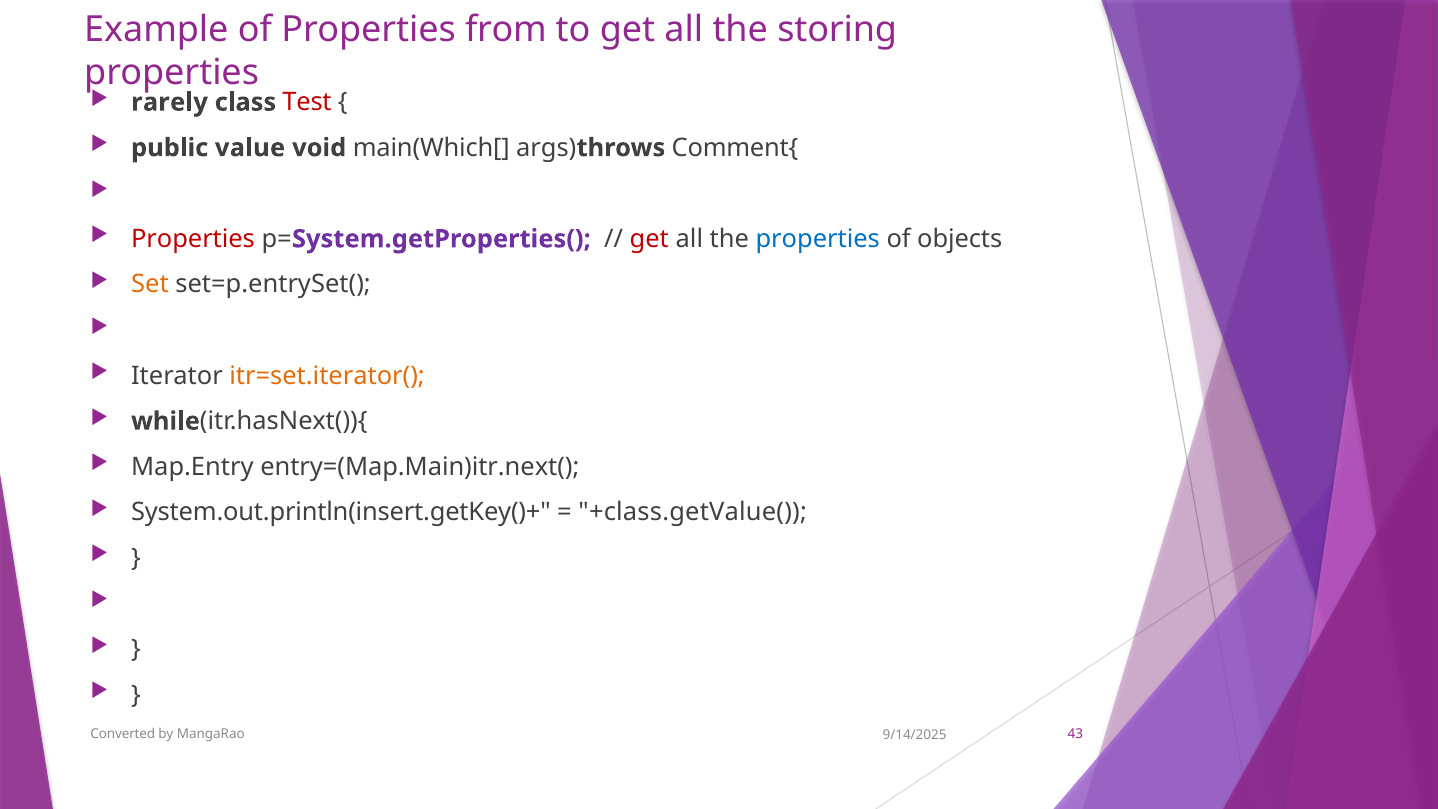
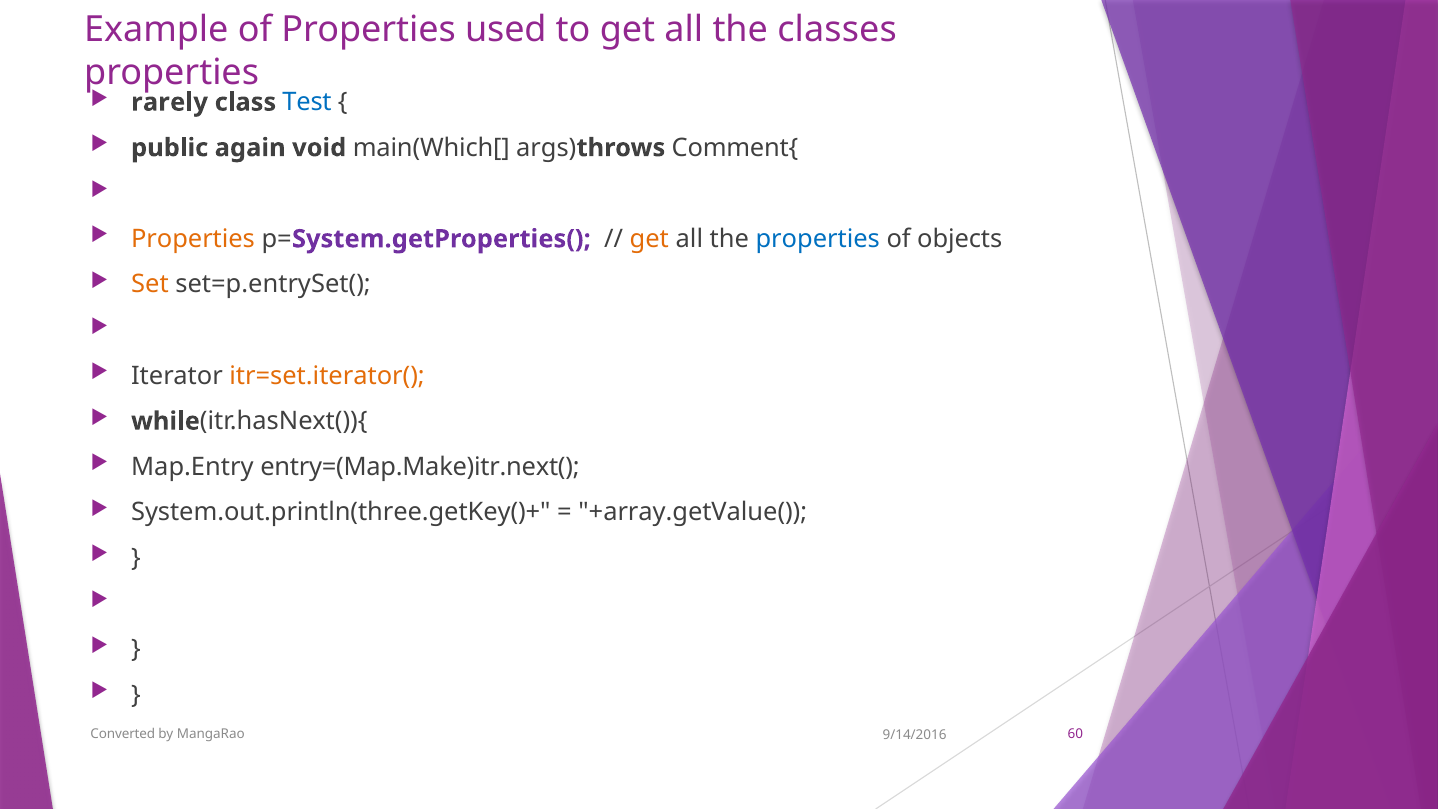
from: from -> used (506, 29)
storing: storing -> classes (837, 29)
Test colour: red -> blue (307, 102)
value: value -> again (250, 148)
Properties colour: red -> orange (193, 239)
get colour: red -> orange (649, 239)
entry=(Map.Main)itr.next(: entry=(Map.Main)itr.next( -> entry=(Map.Make)itr.next( (420, 467)
System.out.println(insert.getKey()+: System.out.println(insert.getKey()+ -> System.out.println(three.getKey()+ (341, 512)
+class.getValue(: +class.getValue( -> +array.getValue( (693, 512)
43: 43 -> 60 (1075, 734)
9/14/2025: 9/14/2025 -> 9/14/2016 (915, 735)
